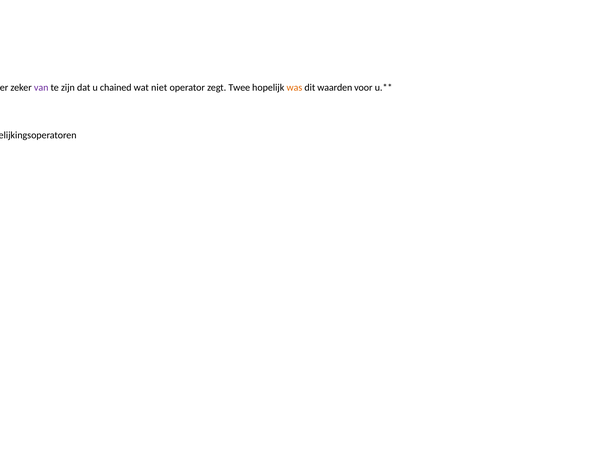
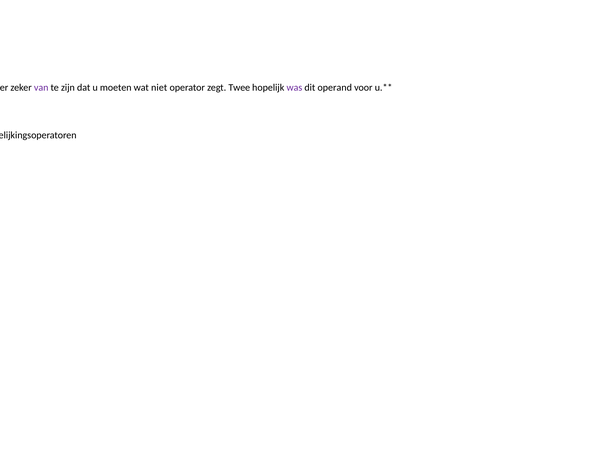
u chained: chained -> moeten (116, 87)
was colour: orange -> purple (294, 87)
waarden: waarden -> operand (335, 87)
